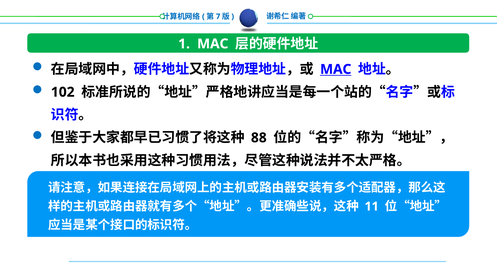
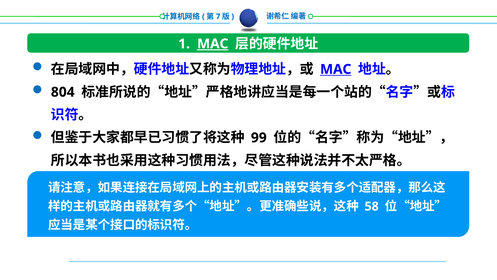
MAC underline: none -> present (213, 44)
102: 102 -> 804 (63, 92)
88: 88 -> 99 (259, 138)
11: 11 -> 58 (372, 206)
